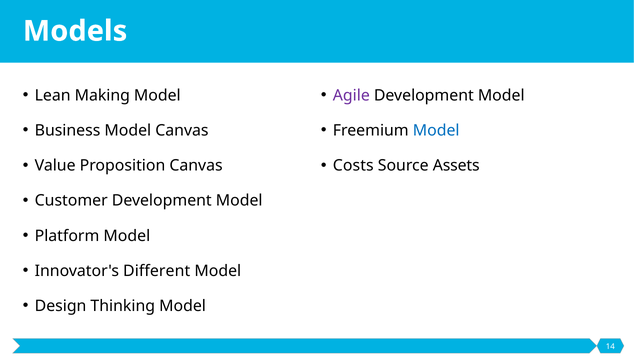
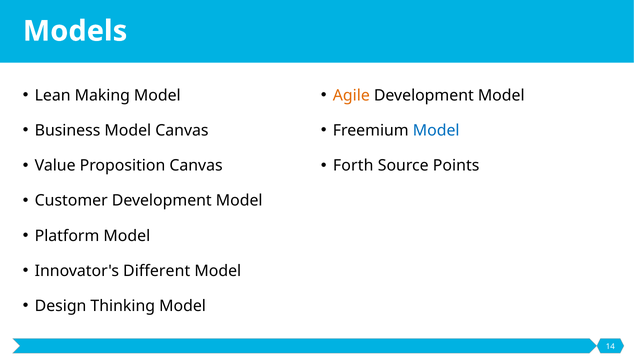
Agile colour: purple -> orange (351, 96)
Costs: Costs -> Forth (353, 166)
Assets: Assets -> Points (456, 166)
